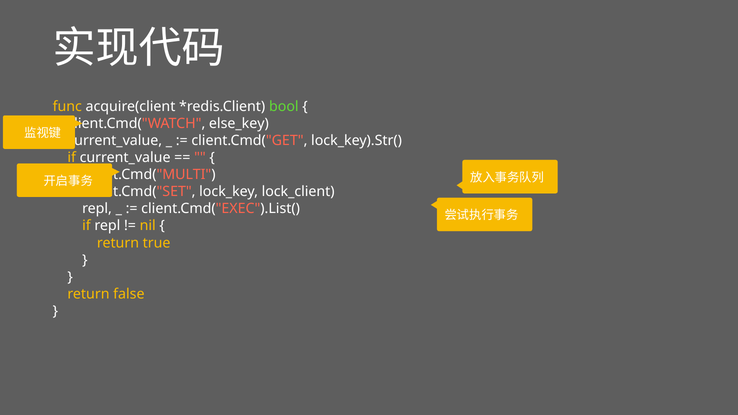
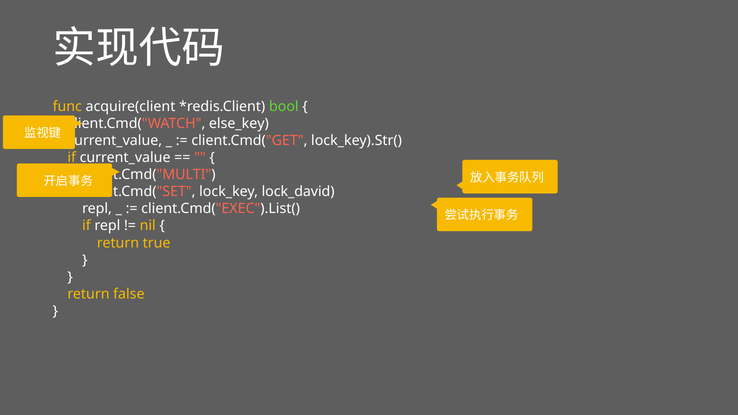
lock_client: lock_client -> lock_david (298, 192)
